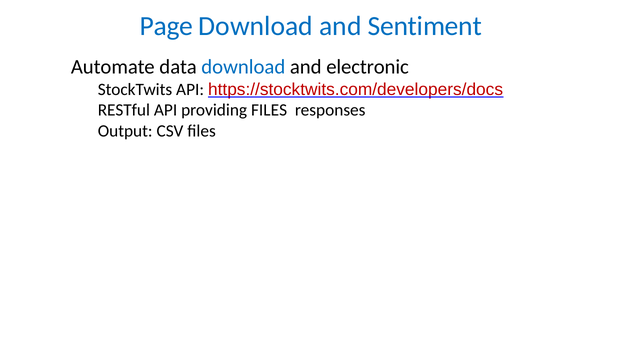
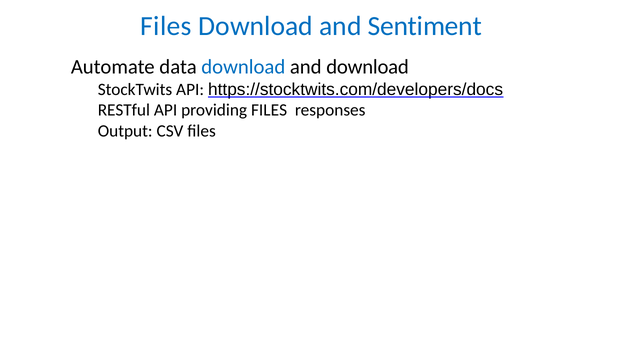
Page: Page -> Files (166, 26)
and electronic: electronic -> download (368, 67)
https://stocktwits.com/developers/docs colour: red -> black (356, 89)
